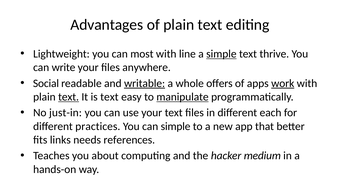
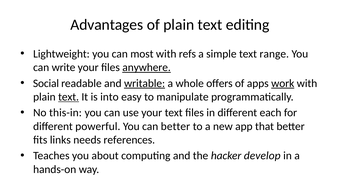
line: line -> refs (187, 54)
simple underline: present -> none (221, 54)
thrive: thrive -> range (274, 54)
anywhere underline: none -> present (147, 68)
is text: text -> into (109, 97)
manipulate underline: present -> none (182, 97)
just-in: just-in -> this-in (65, 113)
practices: practices -> powerful (98, 126)
can simple: simple -> better (175, 126)
medium: medium -> develop (262, 156)
